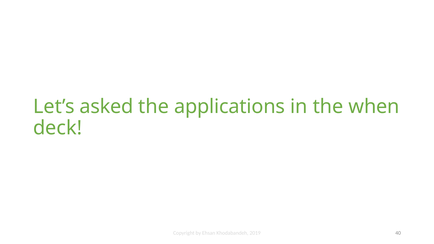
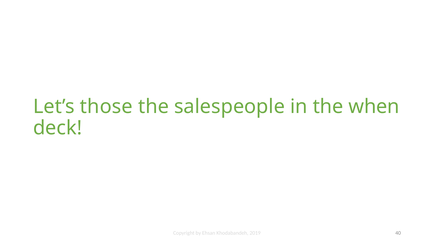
asked: asked -> those (106, 107)
applications: applications -> salespeople (230, 107)
